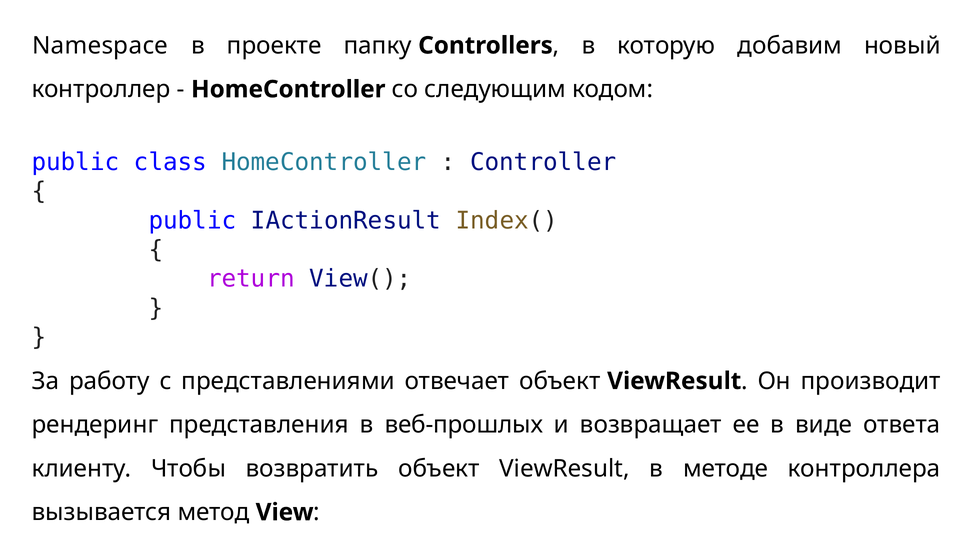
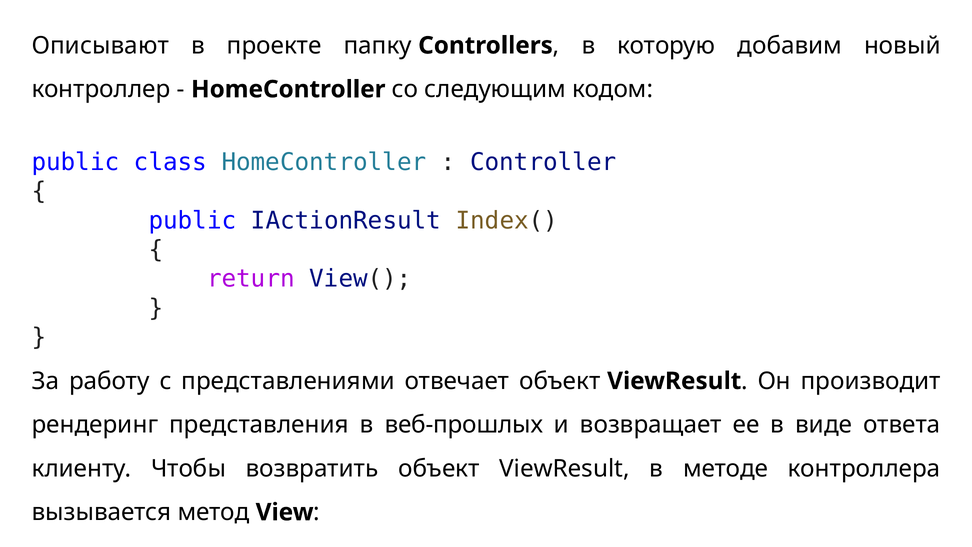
Namespace: Namespace -> Описывают (100, 46)
